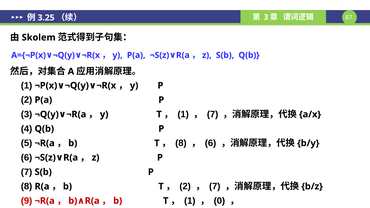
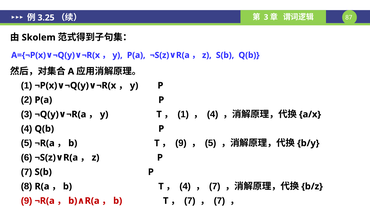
7: 7 -> 4 (213, 114)
8: 8 -> 9 (181, 143)
6: 6 -> 5 (211, 143)
2: 2 -> 4 (185, 186)
1: 1 -> 7 (190, 201)
0: 0 -> 7 (219, 201)
